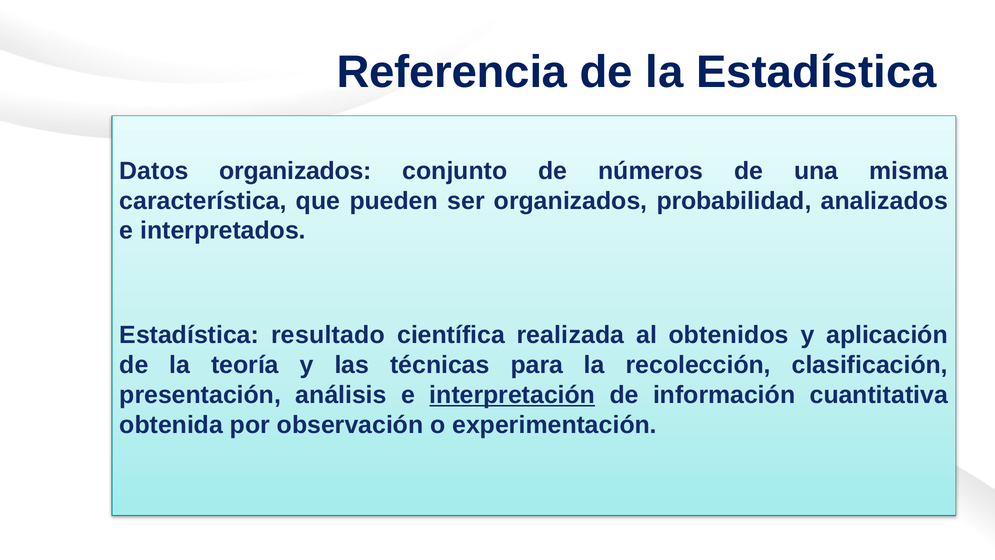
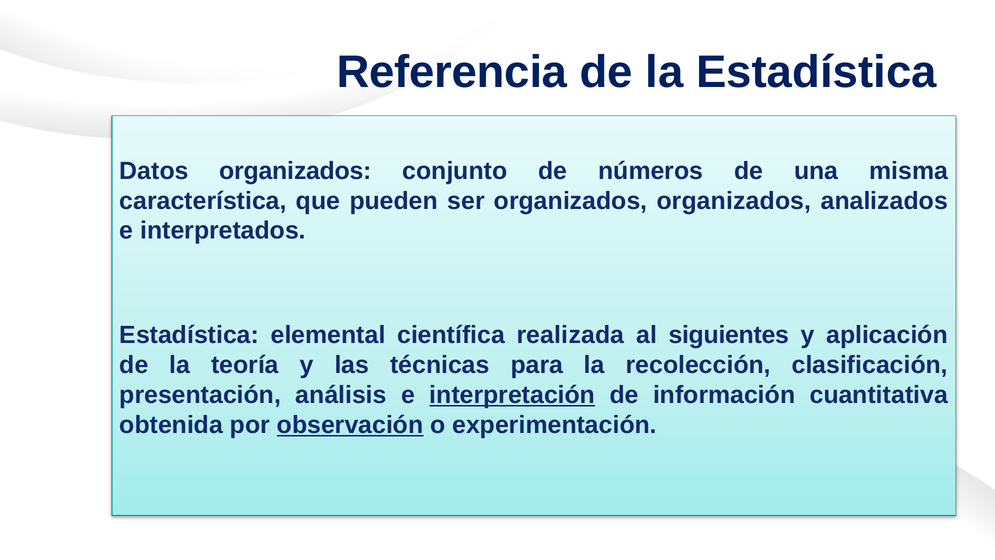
organizados probabilidad: probabilidad -> organizados (734, 201)
resultado: resultado -> elemental (328, 335)
obtenidos: obtenidos -> siguientes (729, 335)
observación underline: none -> present (350, 425)
